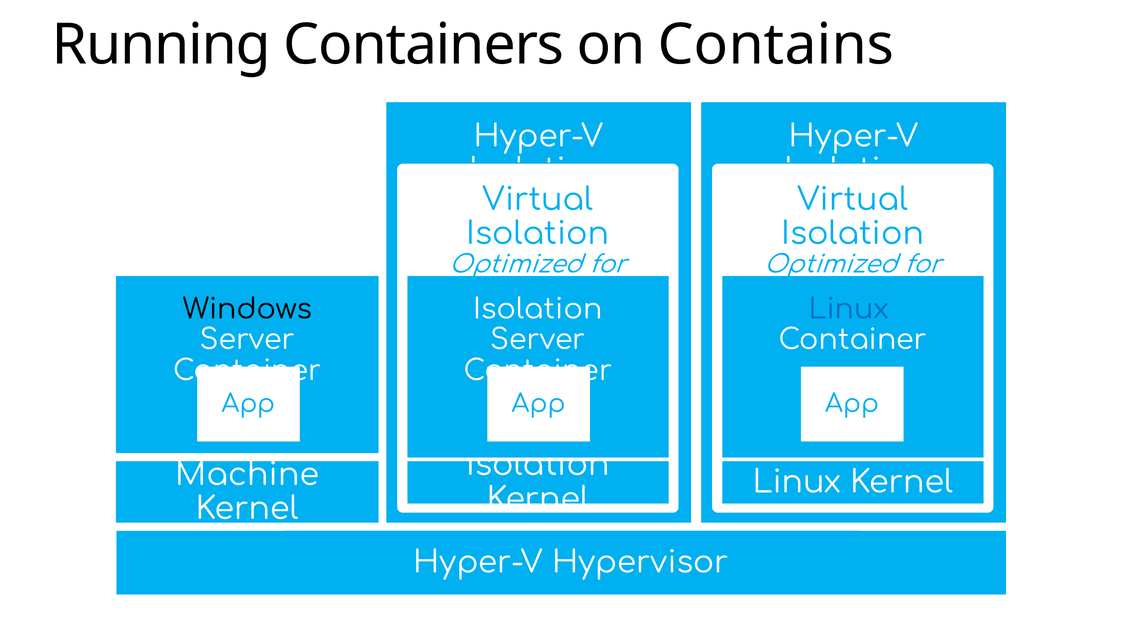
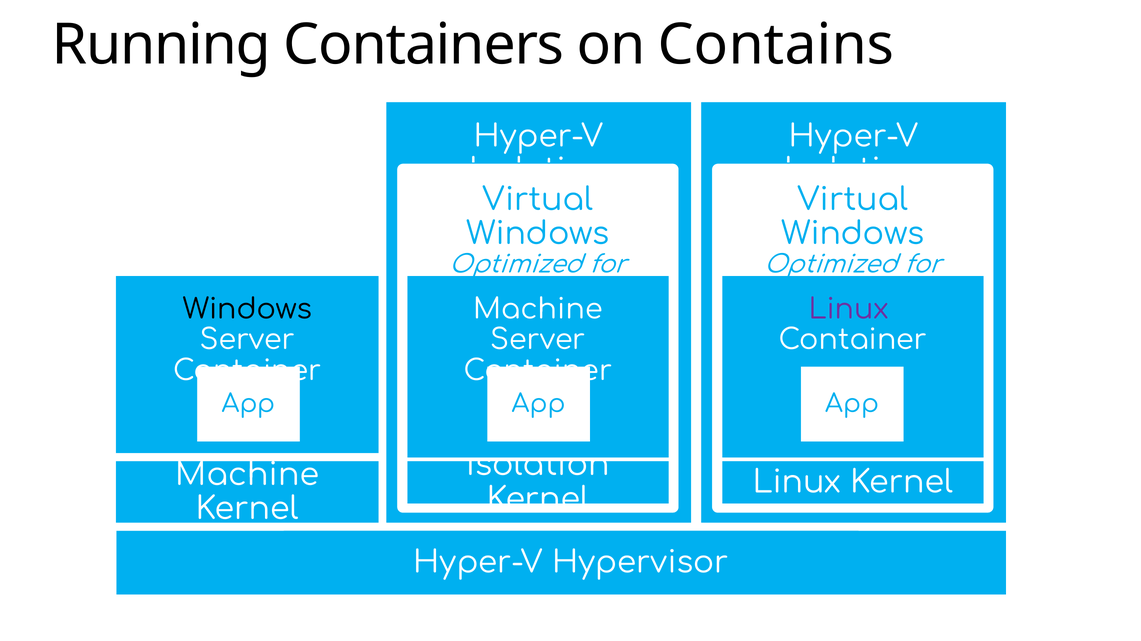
Isolation: Isolation -> Windows (538, 234)
Isolation: Isolation -> Windows (853, 234)
Isolation: Isolation -> Machine (538, 309)
Linux colour: blue -> purple (849, 309)
